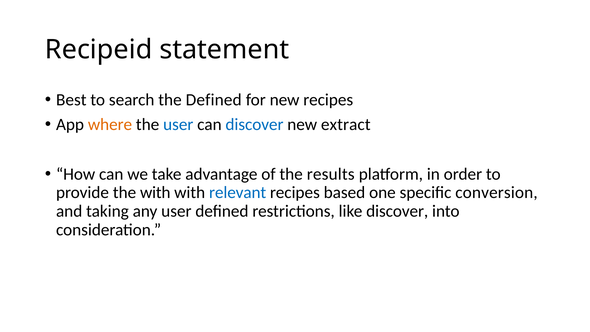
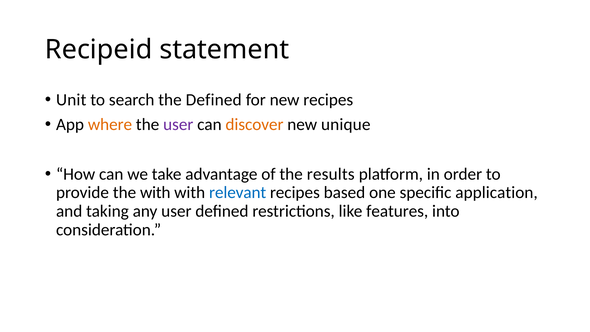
Best: Best -> Unit (71, 100)
user colour: blue -> purple (178, 124)
discover colour: blue -> orange (254, 124)
extract: extract -> unique (346, 124)
conversion: conversion -> application (497, 193)
like discover: discover -> features (397, 211)
